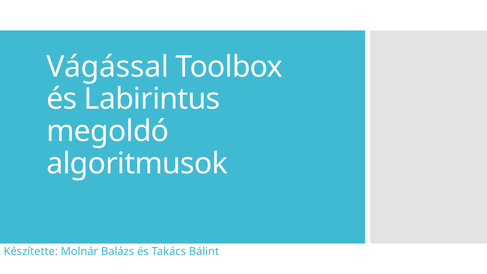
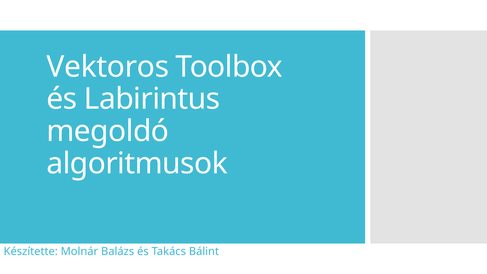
Vágással: Vágással -> Vektoros (108, 67)
